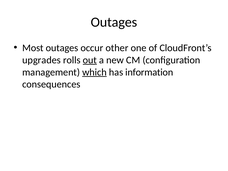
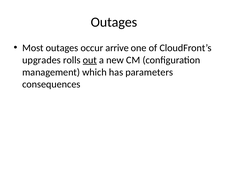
other: other -> arrive (117, 48)
which underline: present -> none (94, 72)
information: information -> parameters (149, 72)
